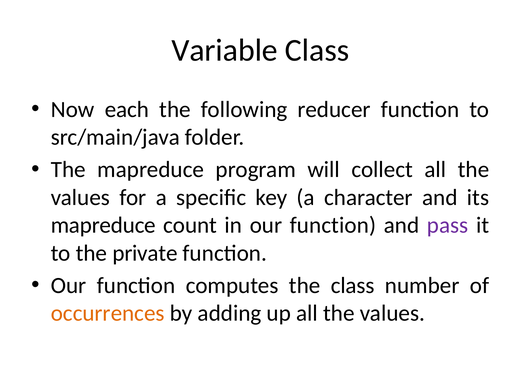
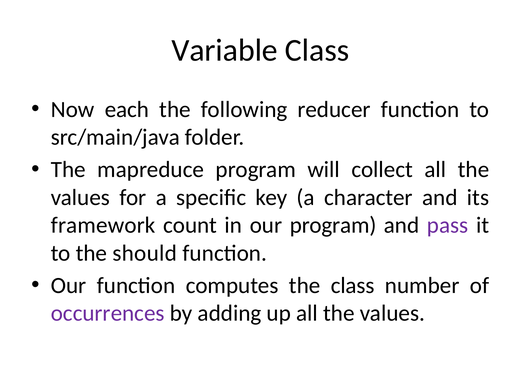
mapreduce: mapreduce -> framework (103, 225)
in our function: function -> program (333, 225)
private: private -> should (145, 253)
occurrences colour: orange -> purple (108, 313)
